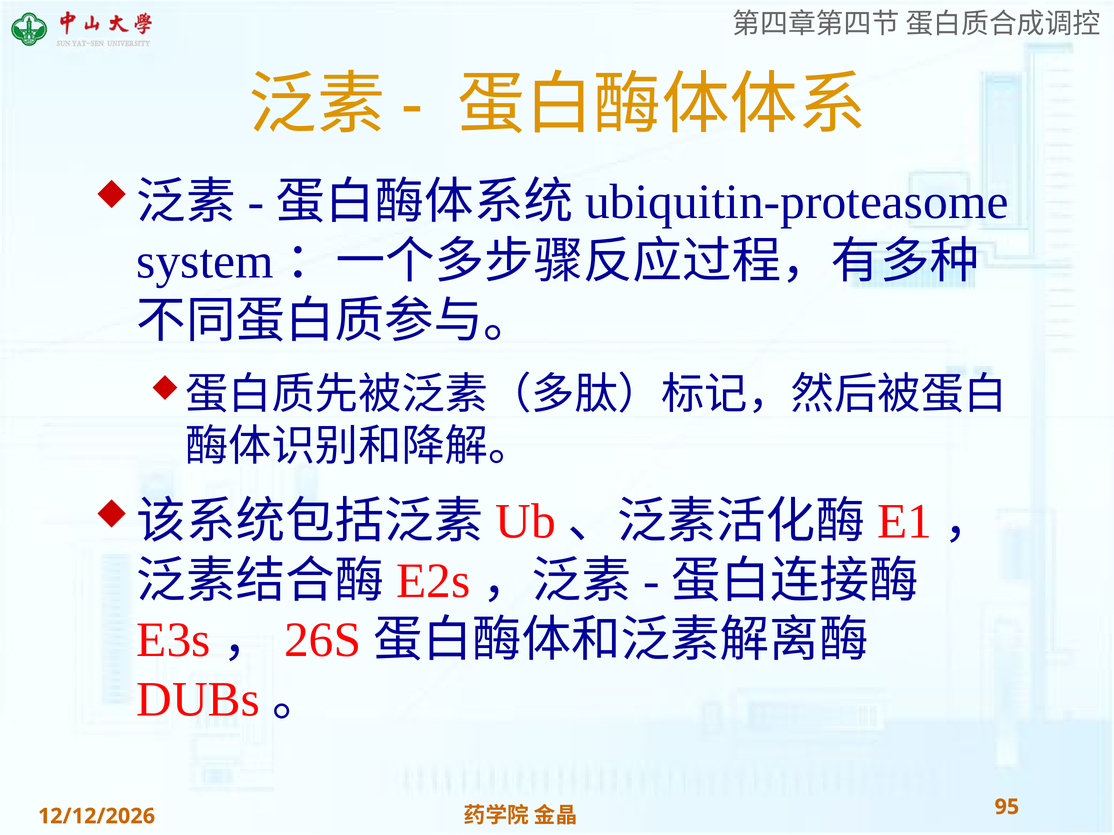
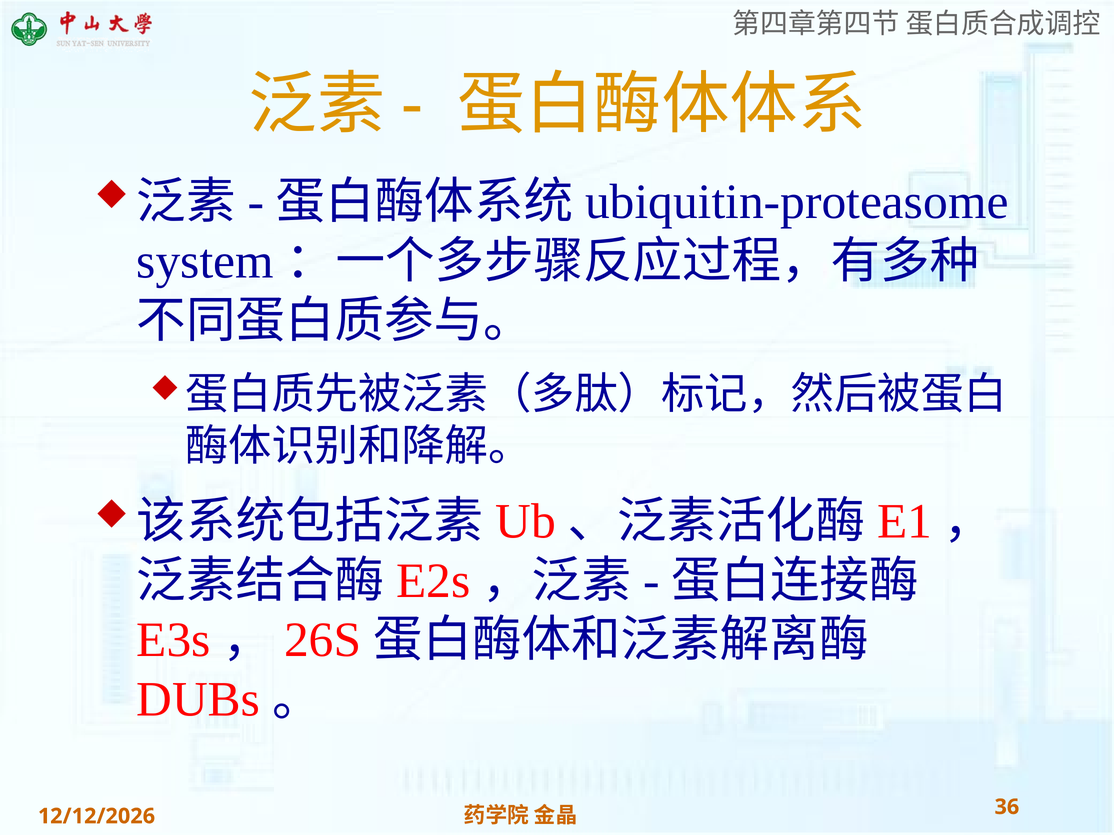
95: 95 -> 36 (1007, 807)
